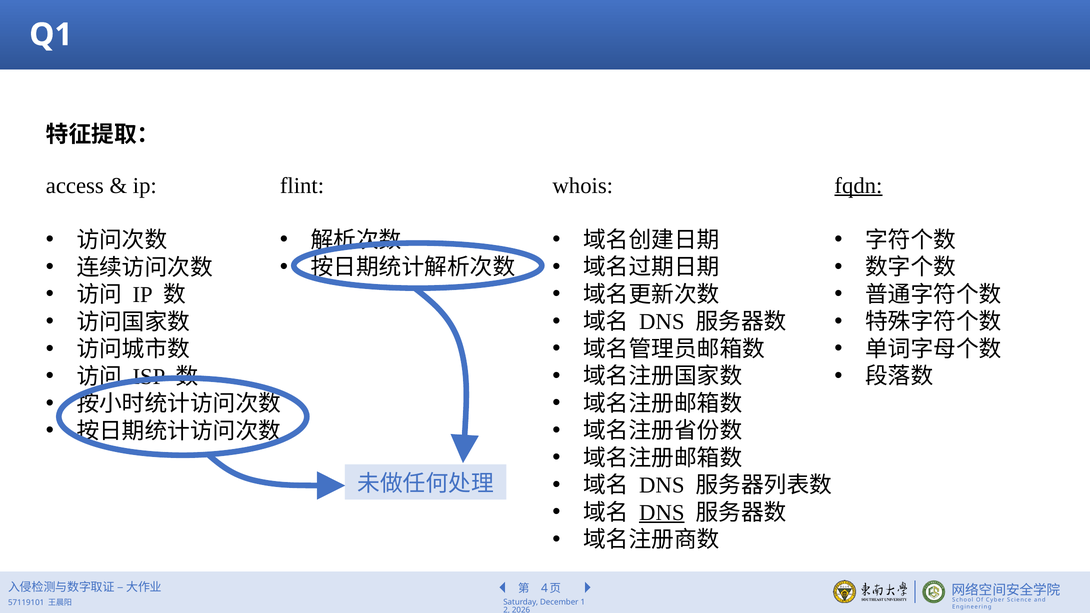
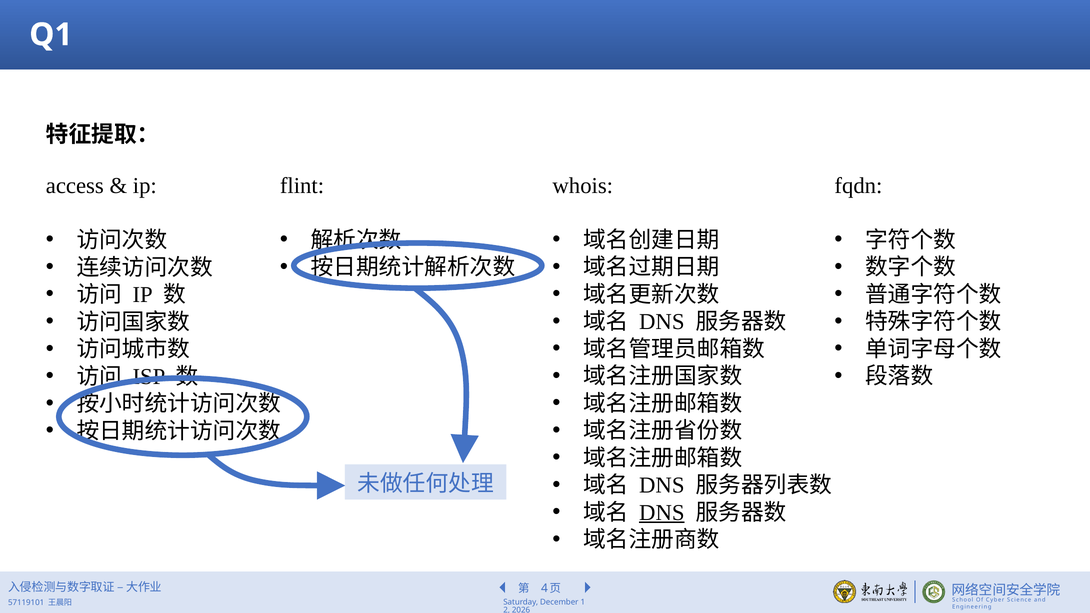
fqdn underline: present -> none (858, 186)
